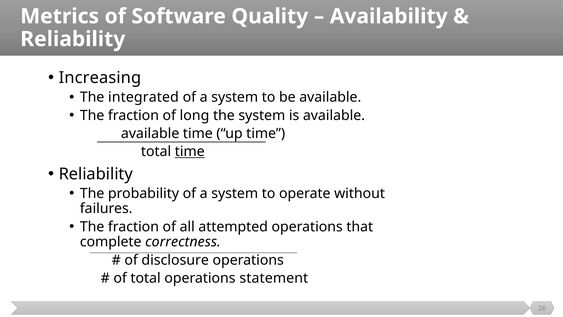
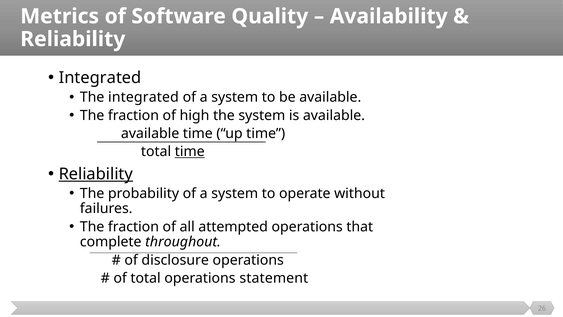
Increasing: Increasing -> Integrated (100, 78)
long: long -> high (194, 115)
Reliability underline: none -> present (96, 174)
correctness: correctness -> throughout (183, 242)
